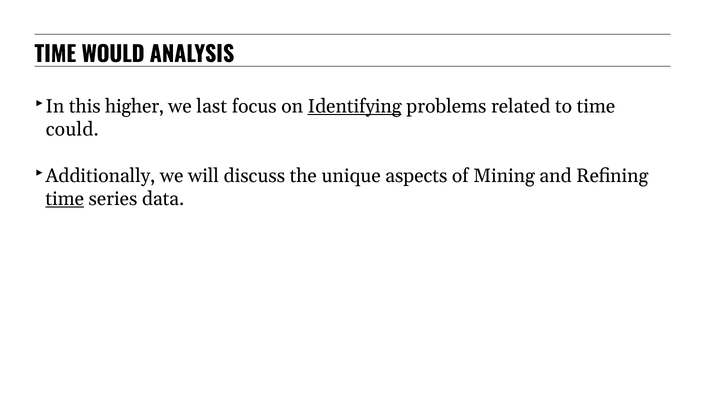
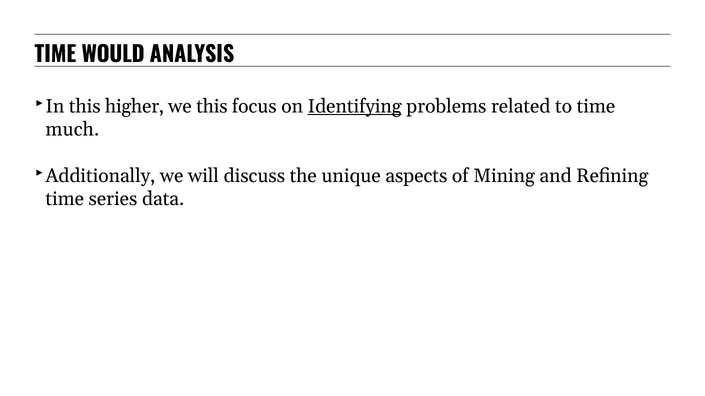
we last: last -> this (212, 106)
could: could -> much (72, 129)
time underline: present -> none (65, 199)
